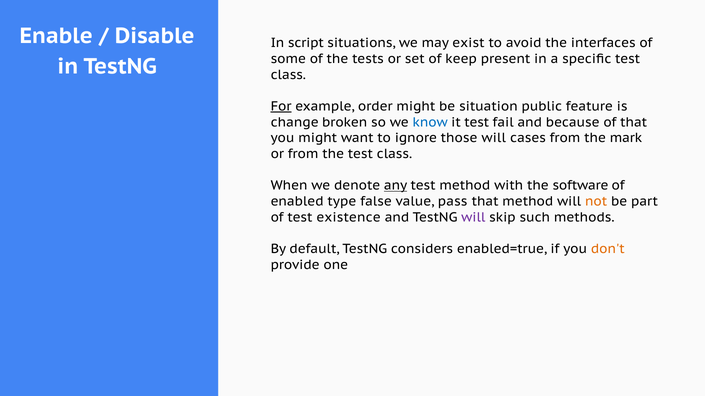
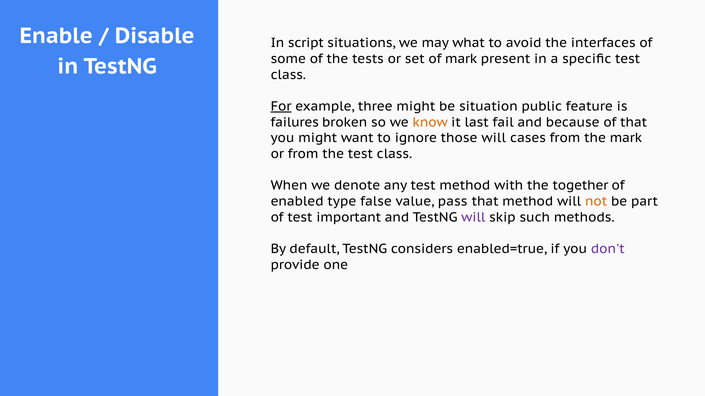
exist: exist -> what (469, 43)
of keep: keep -> mark (461, 59)
order: order -> three (375, 107)
change: change -> failures (295, 122)
know colour: blue -> orange (430, 122)
it test: test -> last (477, 122)
any underline: present -> none (396, 186)
software: software -> together (580, 186)
existence: existence -> important (349, 218)
don't colour: orange -> purple (608, 249)
